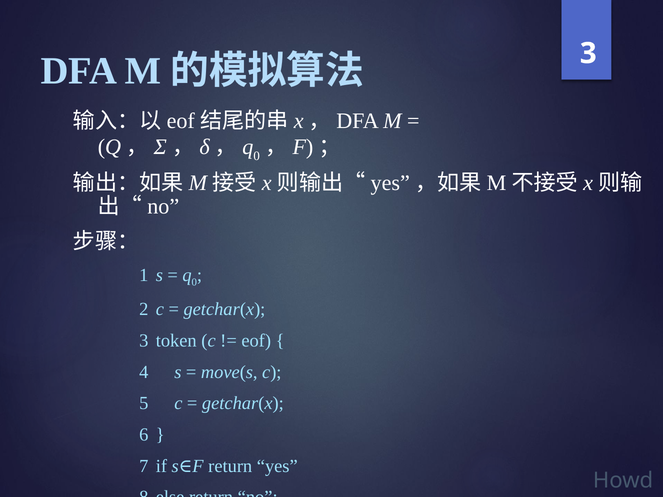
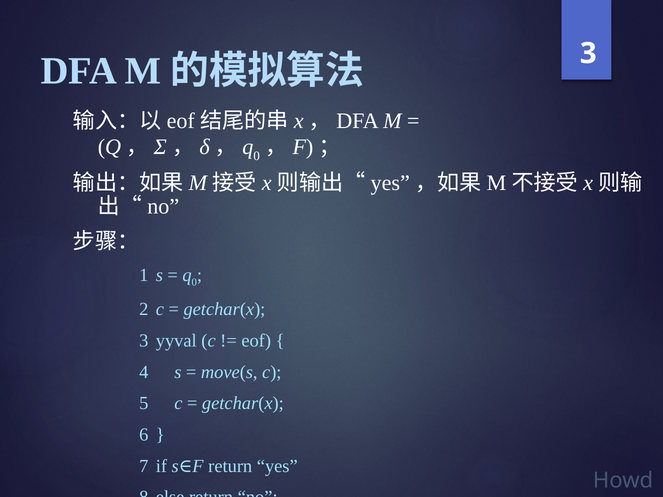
token: token -> yyval (176, 341)
